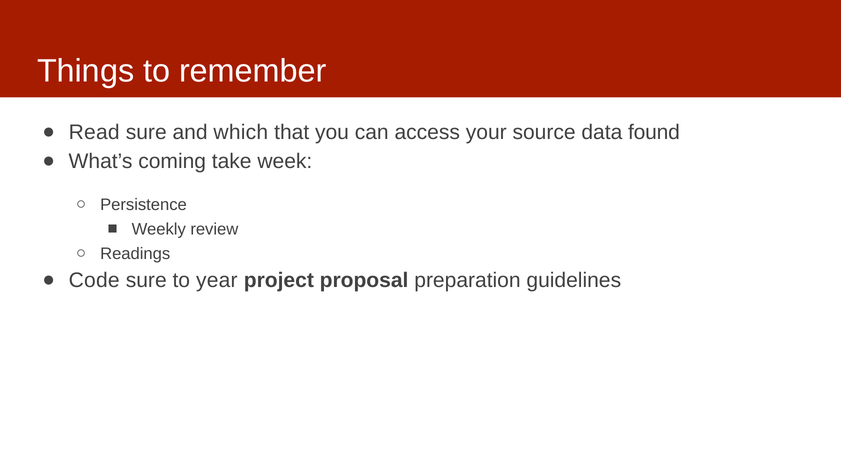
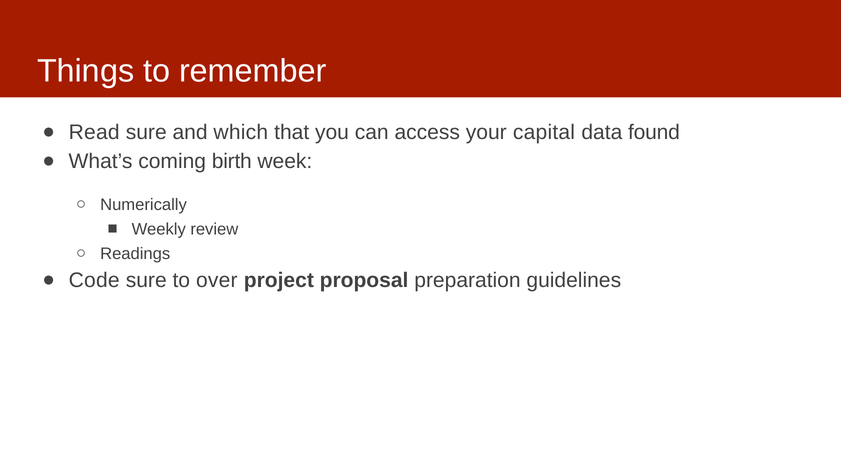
source: source -> capital (544, 132)
take: take -> birth (232, 161)
Persistence: Persistence -> Numerically (143, 205)
year: year -> over (217, 280)
